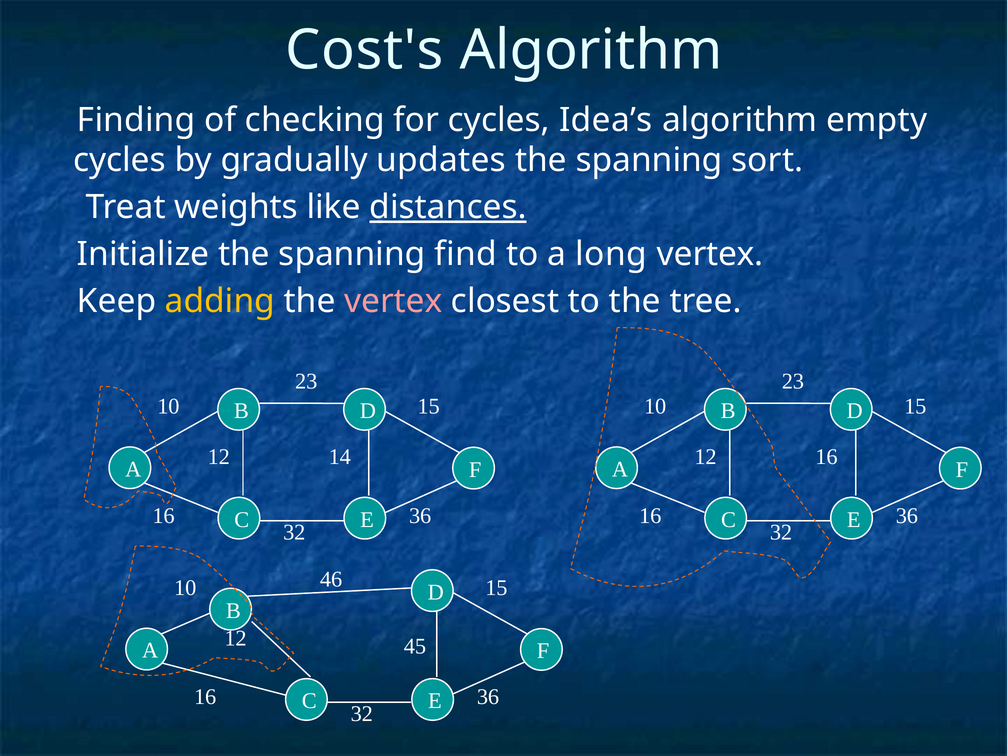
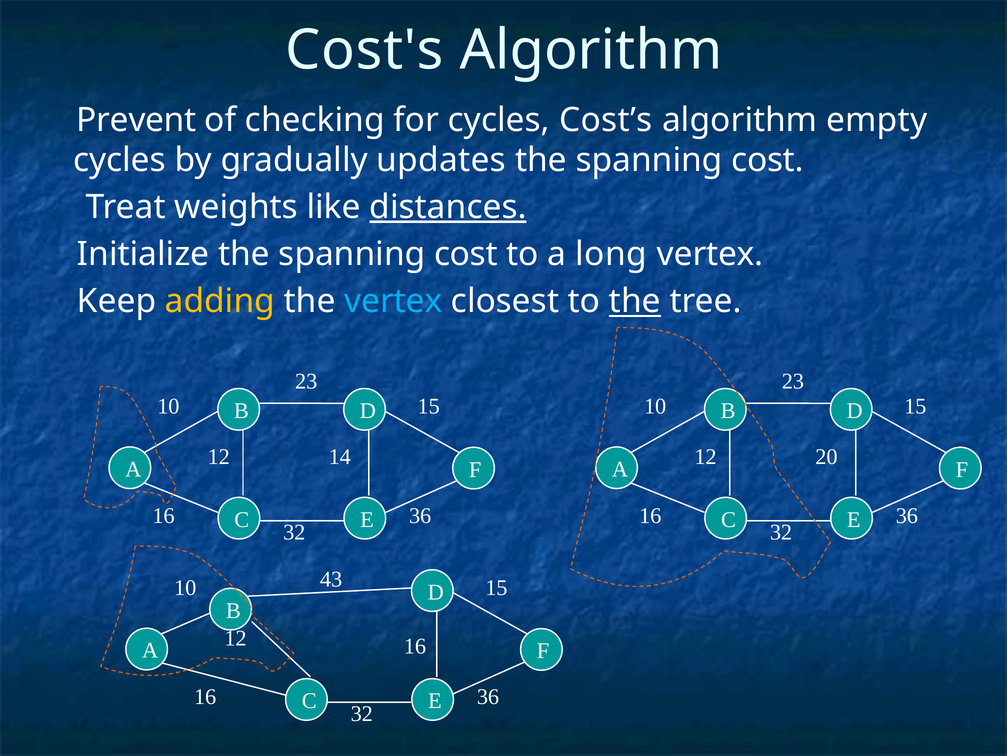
Finding: Finding -> Prevent (136, 120)
Idea’s: Idea’s -> Cost’s (606, 120)
sort: sort -> cost (768, 160)
Initialize the spanning find: find -> cost (466, 254)
vertex colour: pink -> light blue (393, 301)
the underline: none -> present (635, 301)
12 16: 16 -> 20 (826, 456)
46: 46 -> 43 (331, 579)
12 45: 45 -> 16 (415, 646)
